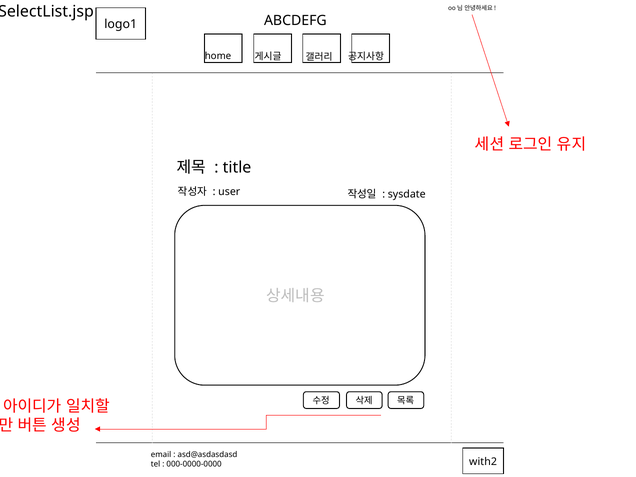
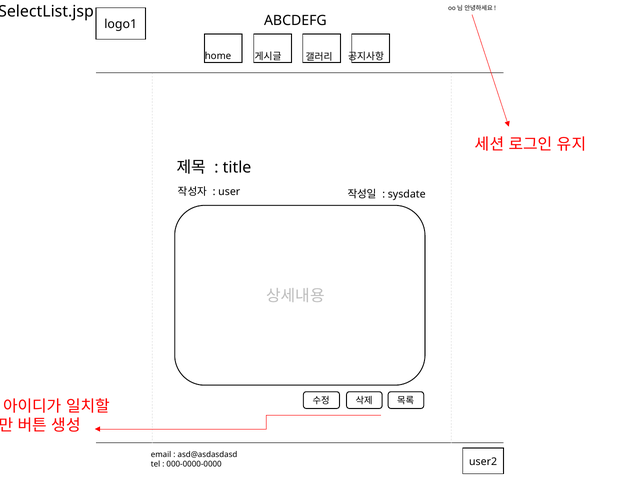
with2: with2 -> user2 (483, 462)
